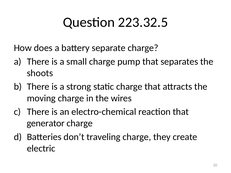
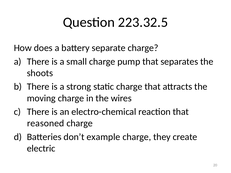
generator: generator -> reasoned (46, 123)
traveling: traveling -> example (103, 137)
